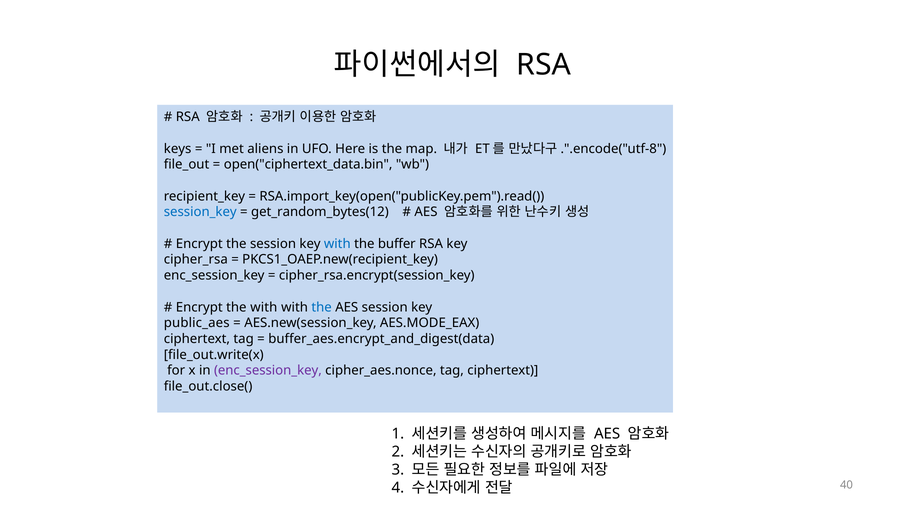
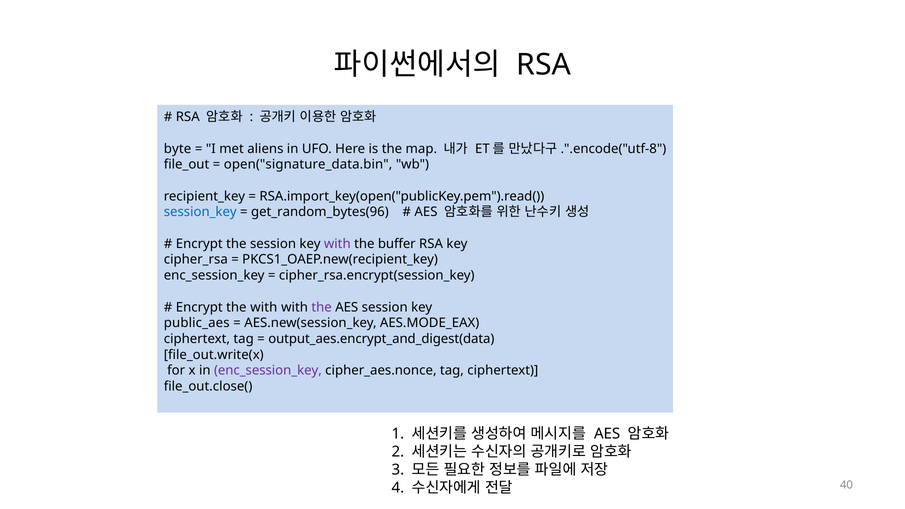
keys: keys -> byte (178, 149)
open("ciphertext_data.bin: open("ciphertext_data.bin -> open("signature_data.bin (308, 165)
get_random_bytes(12: get_random_bytes(12 -> get_random_bytes(96 (320, 212)
with colour: blue -> purple (337, 244)
the colour: blue -> purple (322, 307)
buffer_aes.encrypt_and_digest(data: buffer_aes.encrypt_and_digest(data -> output_aes.encrypt_and_digest(data (381, 339)
